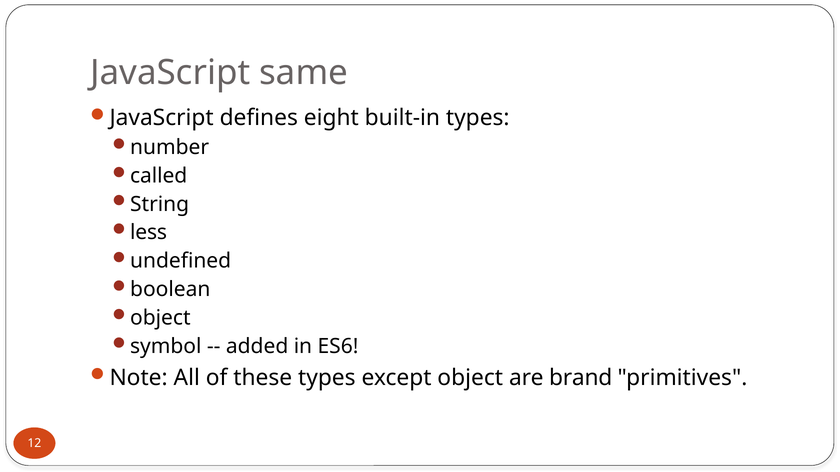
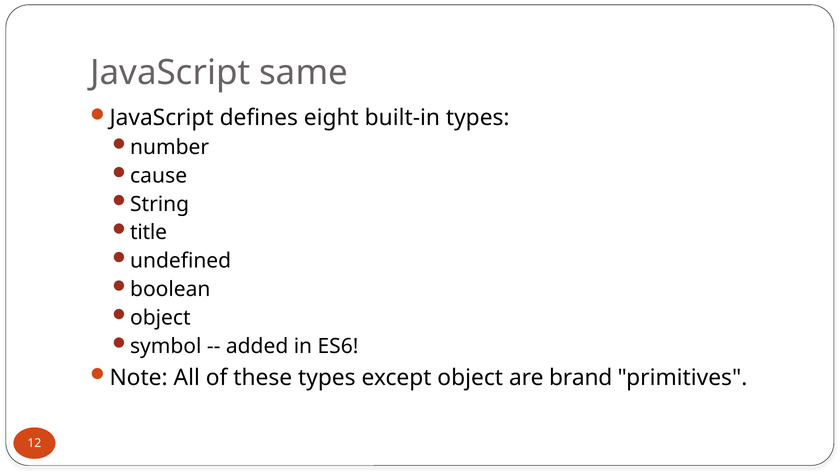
called: called -> cause (159, 176)
less: less -> title (149, 233)
